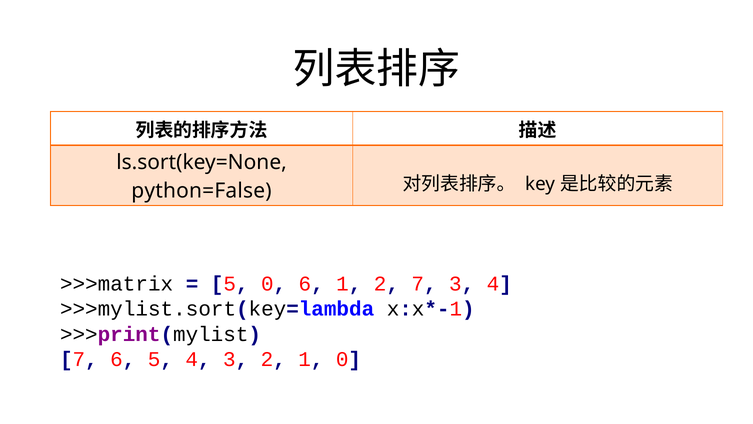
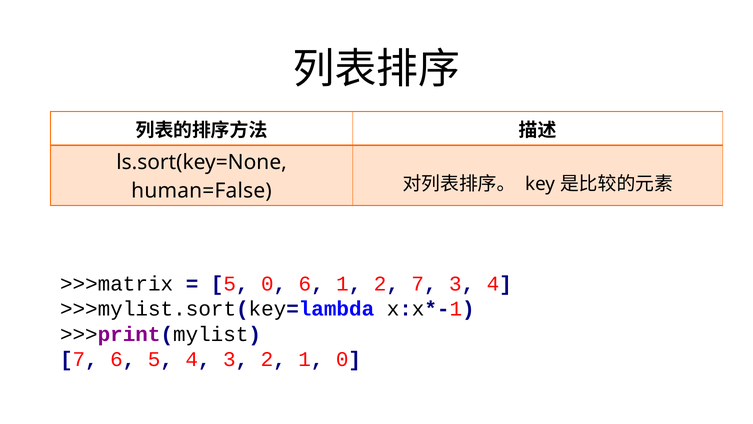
python=False: python=False -> human=False (201, 191)
